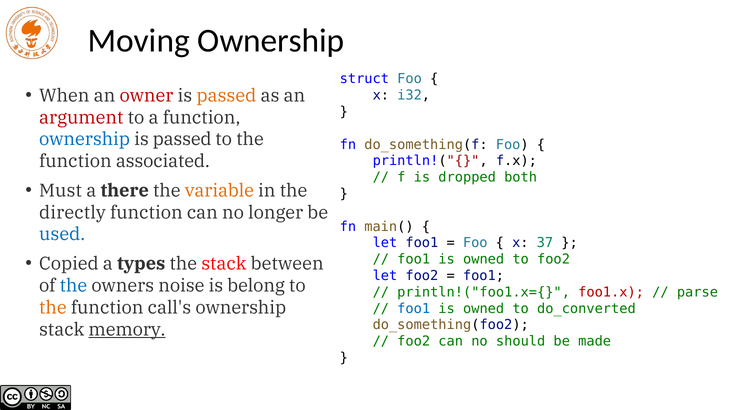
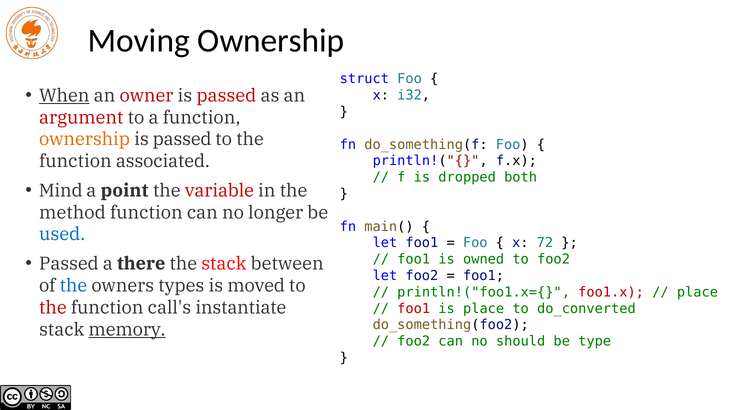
When underline: none -> present (64, 96)
passed colour: orange -> red (226, 96)
ownership colour: blue -> orange (85, 139)
Must: Must -> Mind (61, 191)
there: there -> point (125, 191)
variable colour: orange -> red (219, 191)
directly: directly -> method (72, 213)
37: 37 -> 72 (545, 243)
Copied: Copied -> Passed (69, 264)
types: types -> there (141, 264)
noise: noise -> types (181, 286)
belong: belong -> moved (256, 286)
parse: parse -> place (697, 292)
the colour: orange -> red (53, 308)
call's ownership: ownership -> instantiate (241, 308)
foo1 colour: blue -> red (414, 309)
owned: owned -> place (484, 309)
made: made -> type (595, 341)
